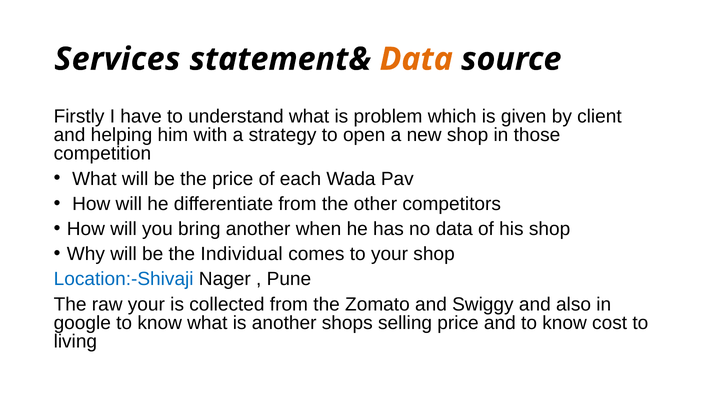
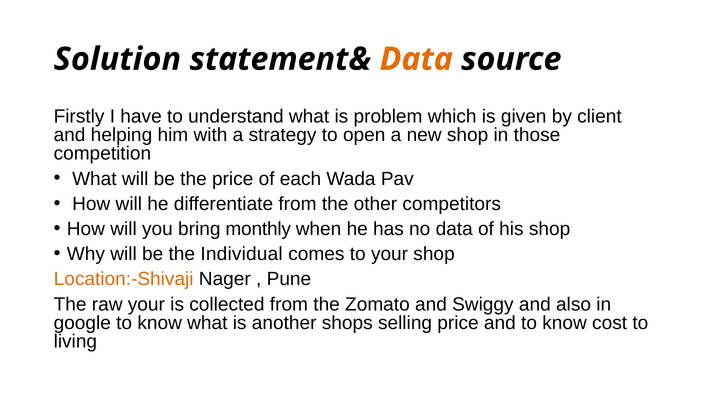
Services: Services -> Solution (117, 59)
bring another: another -> monthly (258, 229)
Location:-Shivaji colour: blue -> orange (124, 279)
